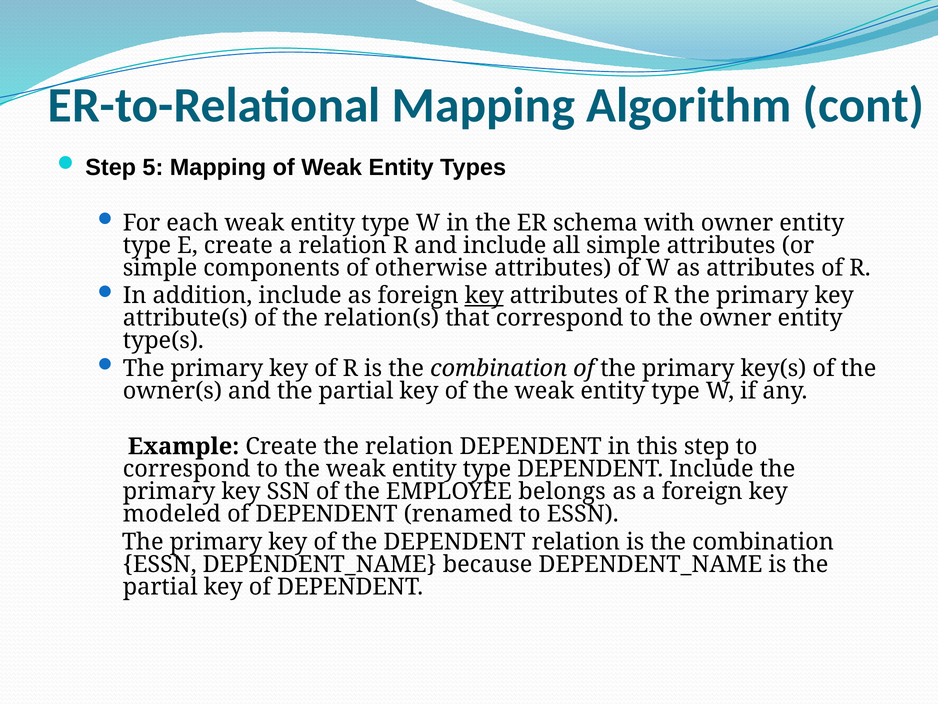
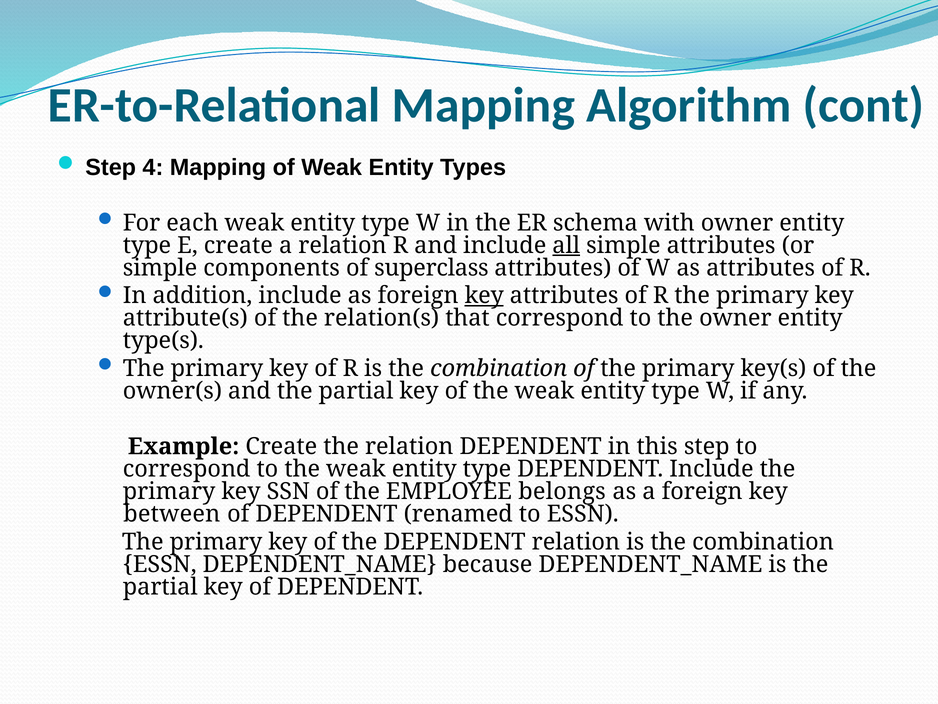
5: 5 -> 4 (153, 167)
all underline: none -> present (566, 245)
otherwise: otherwise -> superclass (431, 268)
modeled: modeled -> between (172, 514)
